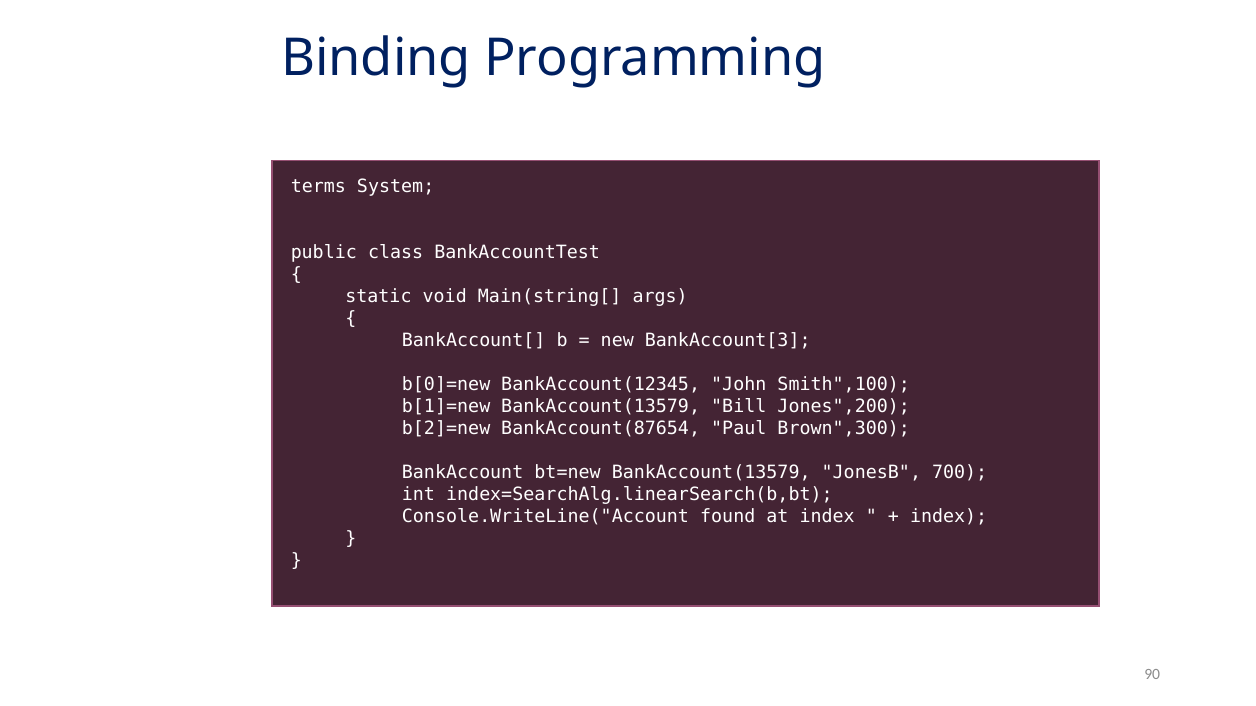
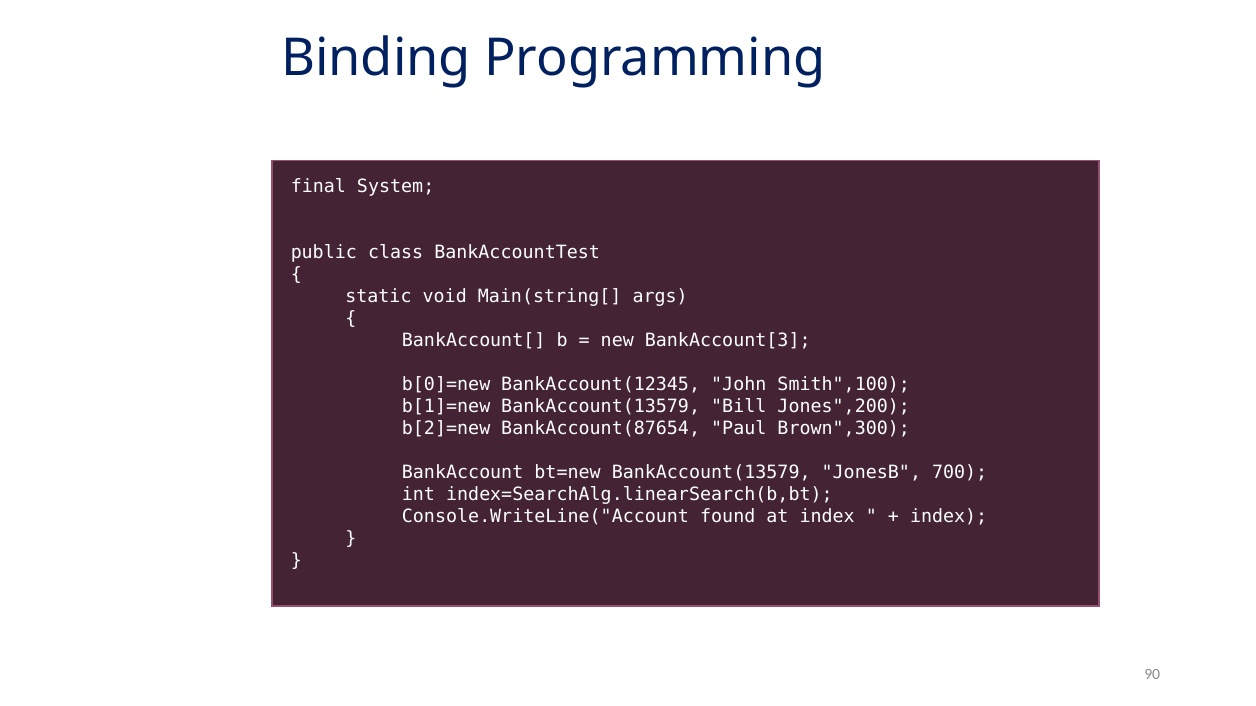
terms: terms -> final (318, 187)
